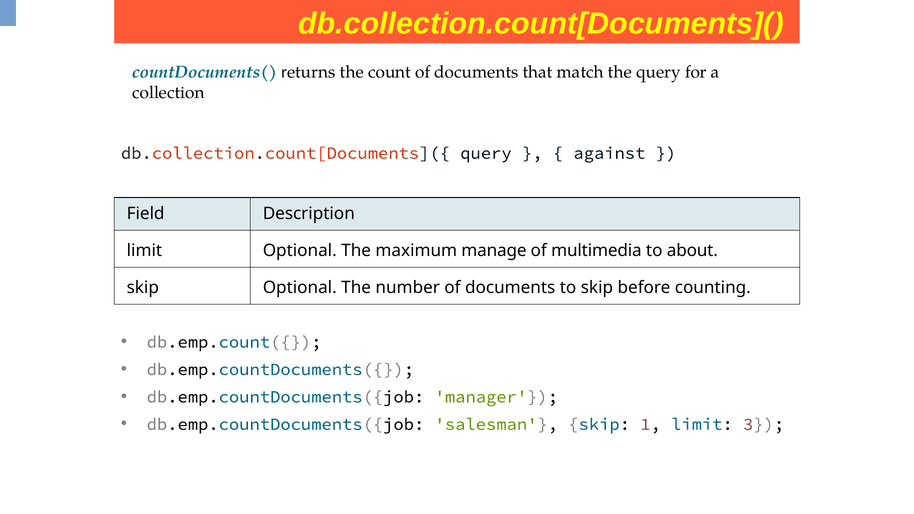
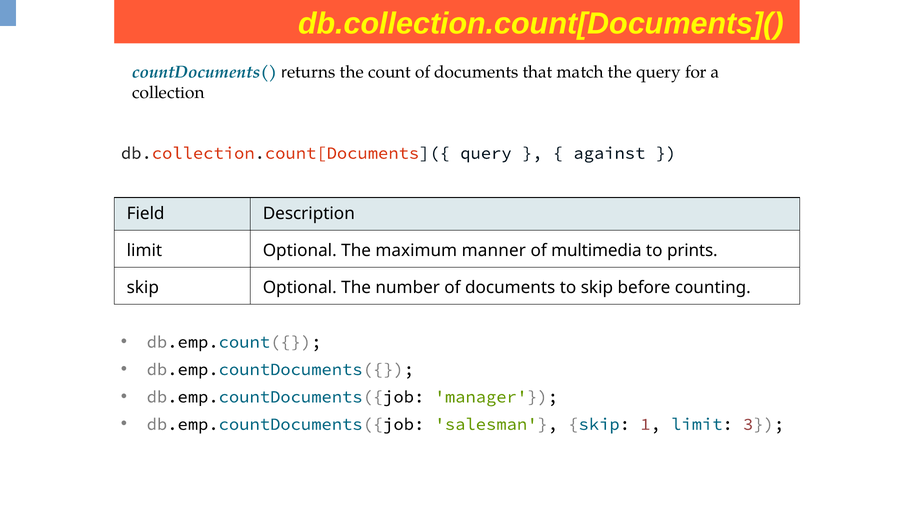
manage: manage -> manner (494, 251)
about: about -> prints (692, 251)
